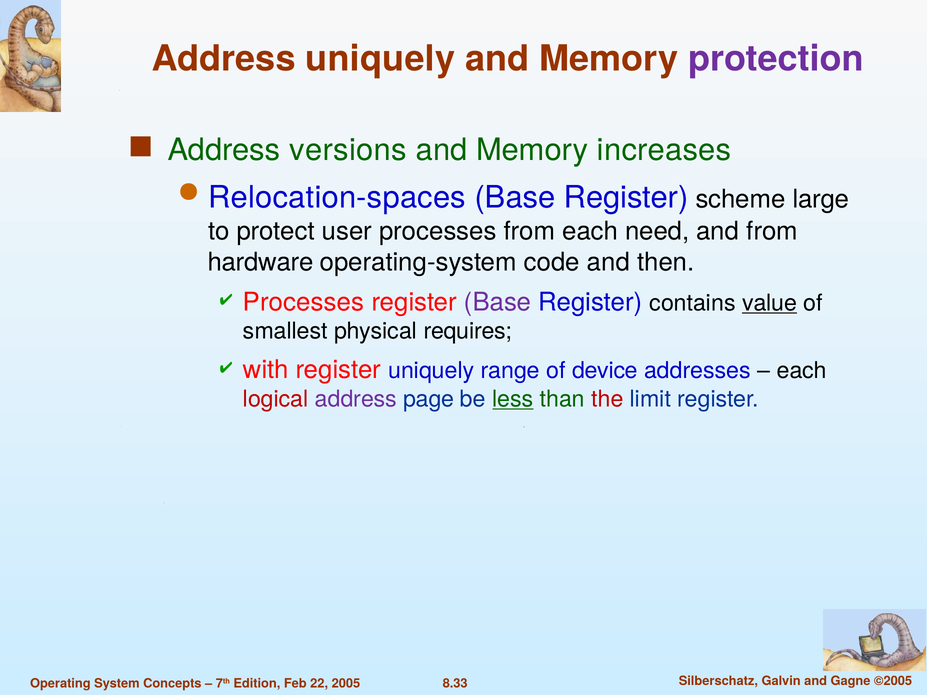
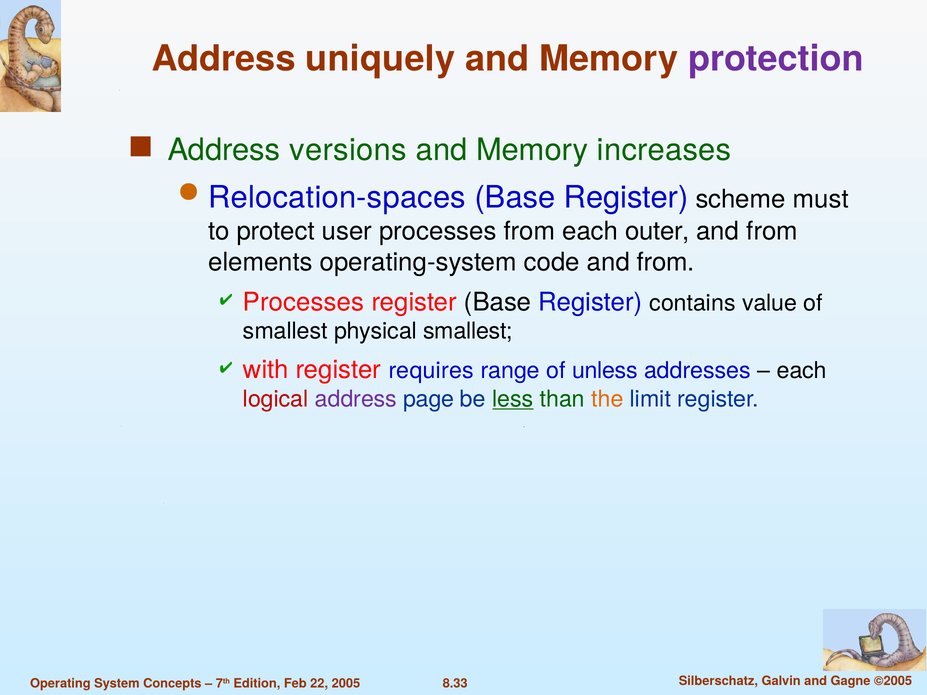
large: large -> must (821, 199)
need: need -> outer (657, 231)
hardware: hardware -> elements (260, 262)
code and then: then -> from (666, 262)
Base colour: purple -> black (498, 302)
value underline: present -> none (770, 303)
physical requires: requires -> smallest (468, 331)
register uniquely: uniquely -> requires (431, 371)
device: device -> unless (605, 371)
the colour: red -> orange (607, 399)
